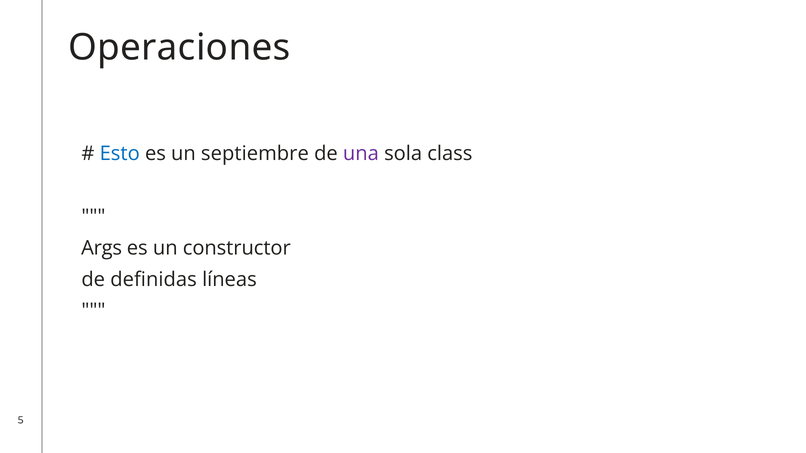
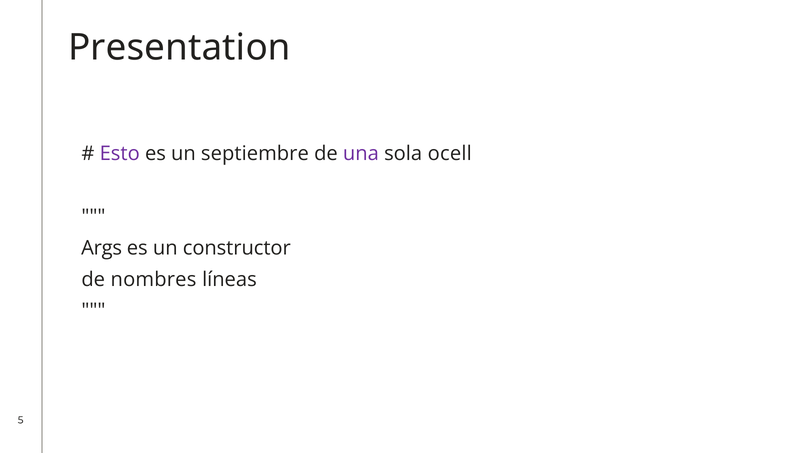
Operaciones: Operaciones -> Presentation (179, 48)
Esto colour: blue -> purple (120, 154)
class: class -> ocell (450, 154)
definidas: definidas -> nombres (153, 280)
